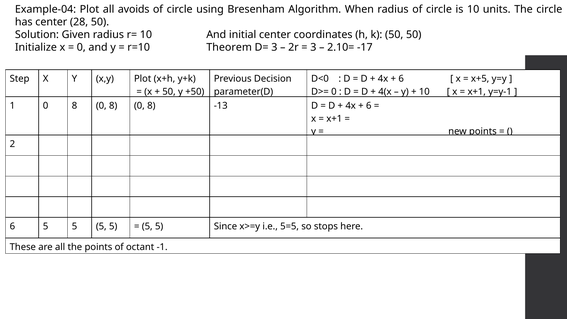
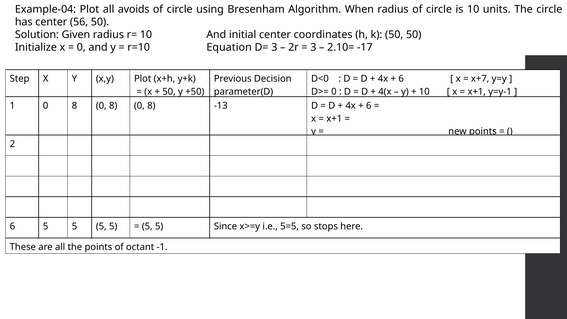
28: 28 -> 56 (79, 22)
Theorem: Theorem -> Equation (229, 47)
x+5: x+5 -> x+7 (480, 79)
